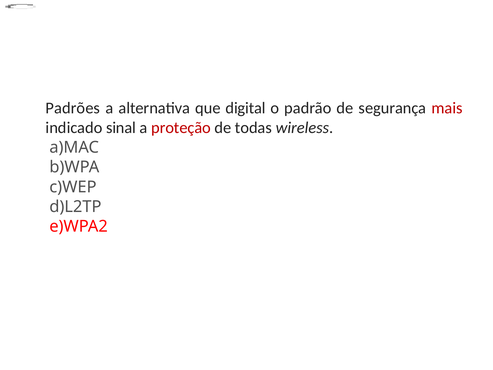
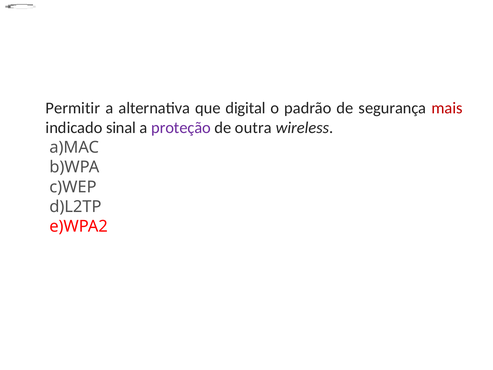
Padrões: Padrões -> Permitir (73, 108)
proteção colour: red -> purple (181, 128)
todas: todas -> outra (253, 128)
